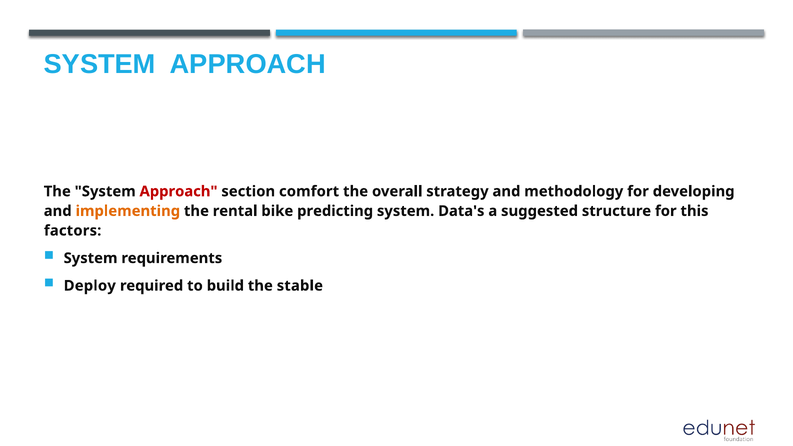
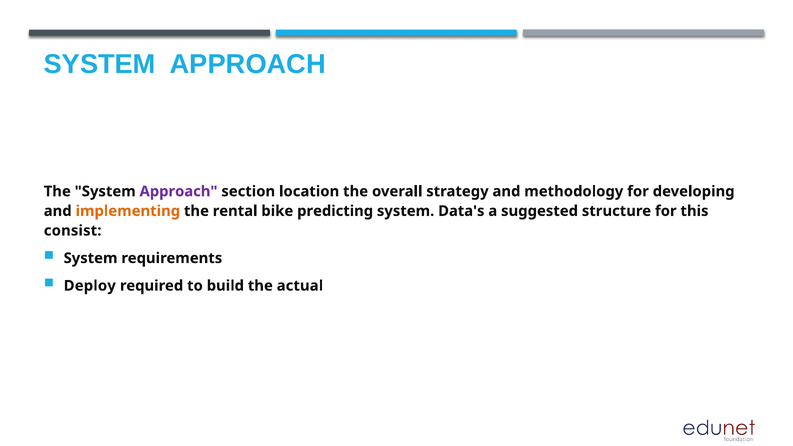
Approach colour: red -> purple (179, 191)
comfort: comfort -> location (309, 191)
factors: factors -> consist (73, 231)
stable: stable -> actual (300, 286)
